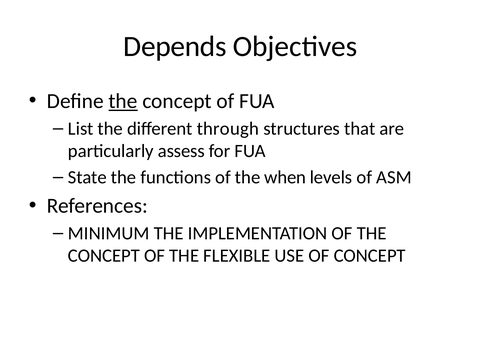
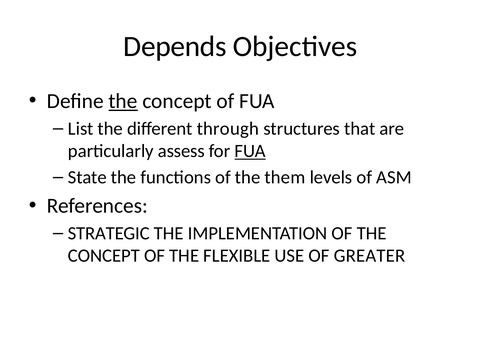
FUA underline: none -> present (250, 151)
when: when -> them (285, 177)
MINIMUM: MINIMUM -> STRATEGIC (109, 233)
OF CONCEPT: CONCEPT -> GREATER (370, 256)
